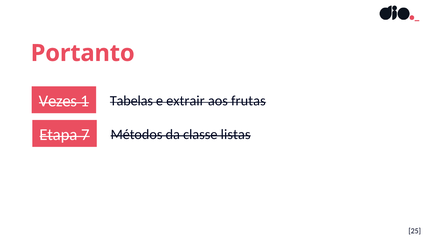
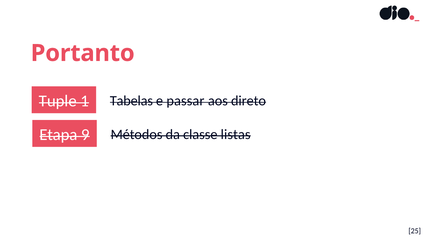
Vezes: Vezes -> Tuple (58, 101)
extrair: extrair -> passar (185, 101)
frutas: frutas -> direto (248, 101)
7: 7 -> 9 (85, 135)
